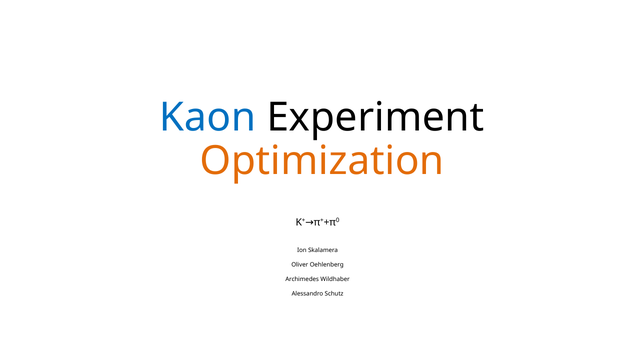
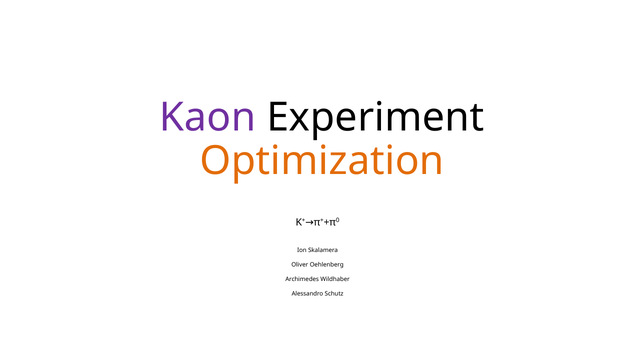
Kaon colour: blue -> purple (208, 118)
